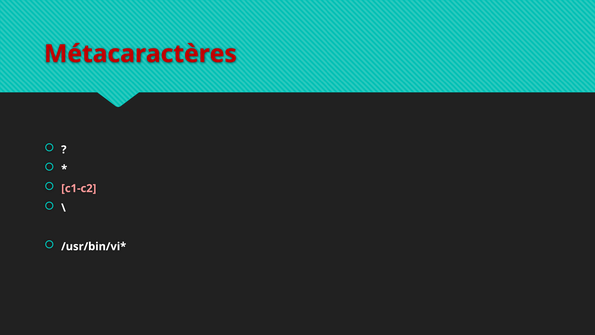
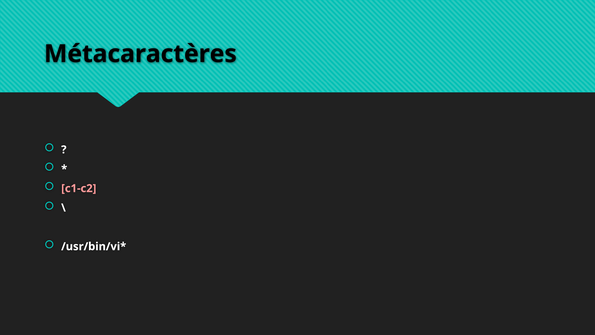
Métacaractères colour: red -> black (140, 54)
